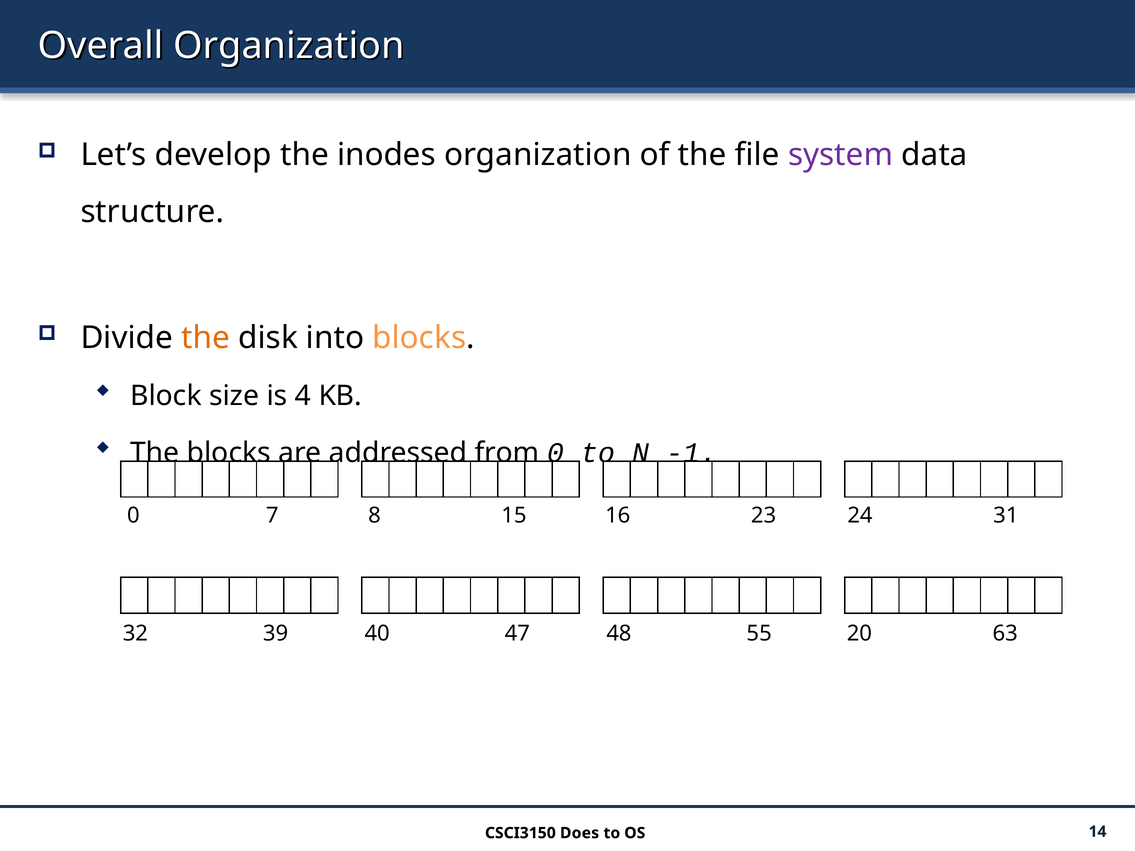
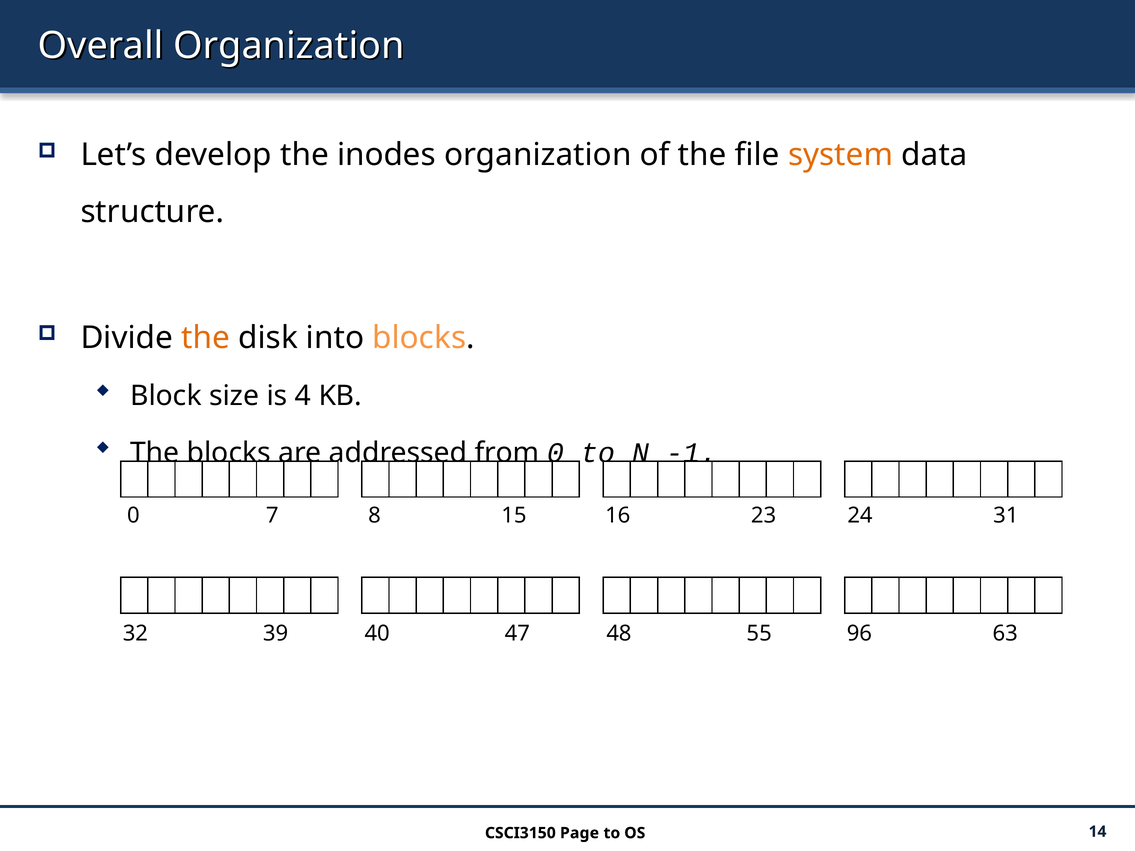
system colour: purple -> orange (841, 155)
20: 20 -> 96 (859, 634)
Does: Does -> Page (580, 833)
